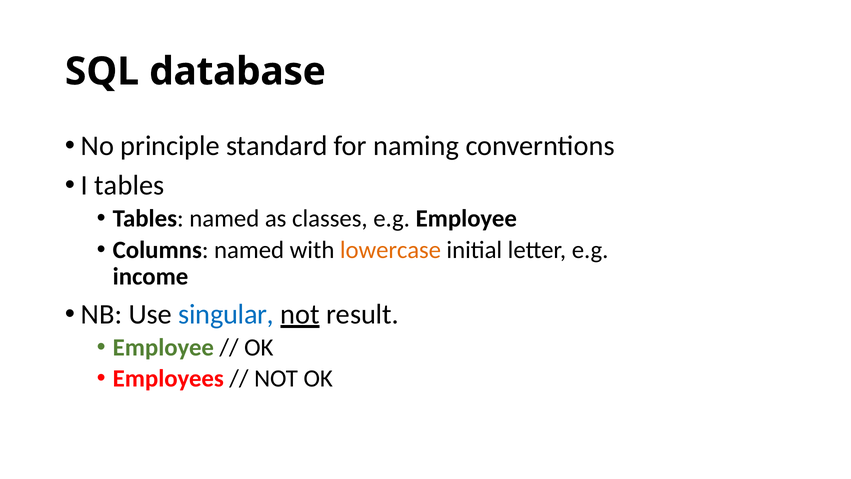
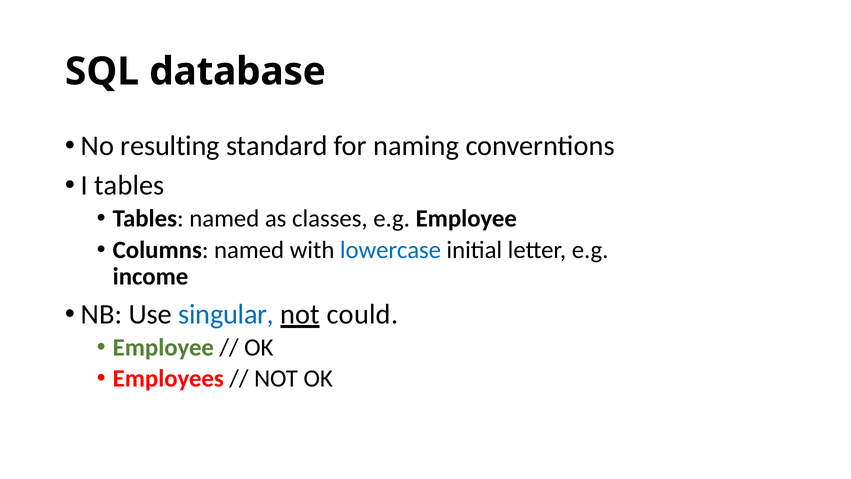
principle: principle -> resulting (170, 146)
lowercase colour: orange -> blue (390, 250)
result: result -> could (362, 314)
